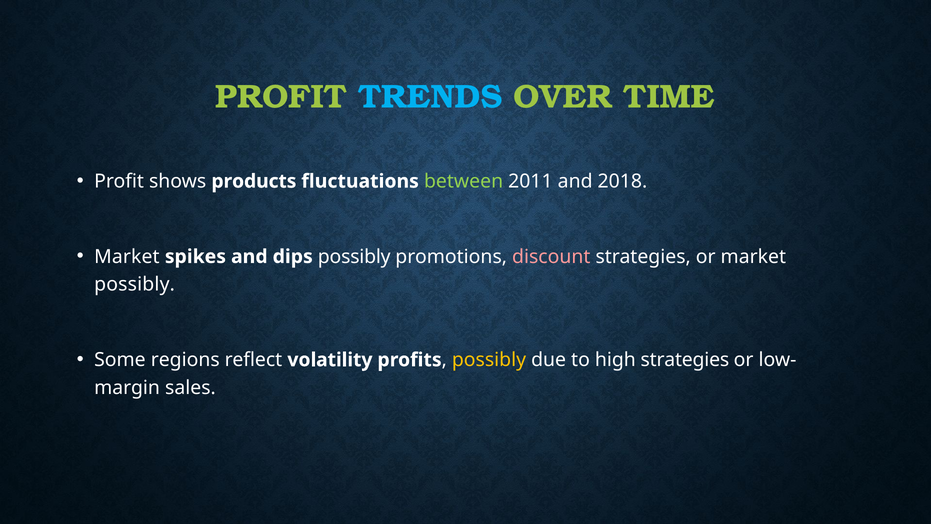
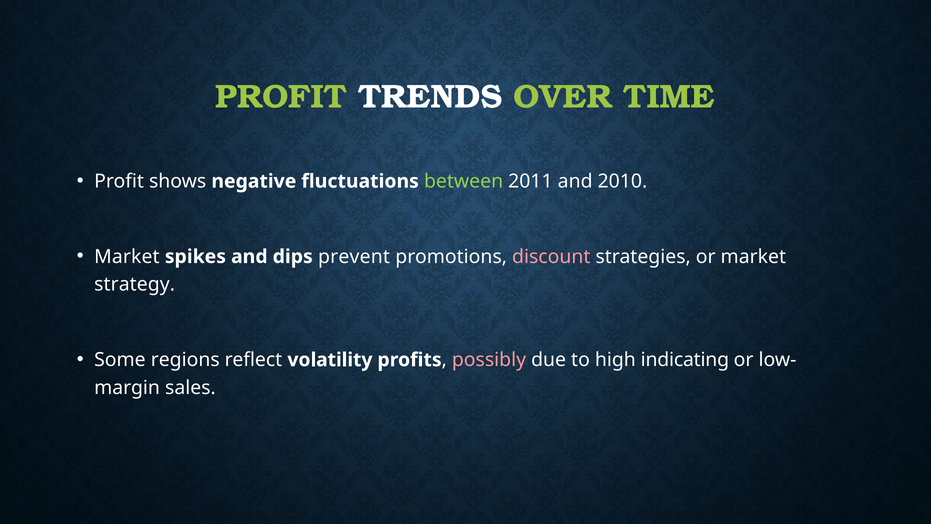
TRENDS colour: light blue -> white (430, 97)
products: products -> negative (254, 181)
2018: 2018 -> 2010 (622, 181)
dips possibly: possibly -> prevent (354, 256)
possibly: possibly -> strategy (135, 284)
possibly colour: yellow -> pink (489, 360)
high strategies: strategies -> indicating (685, 360)
